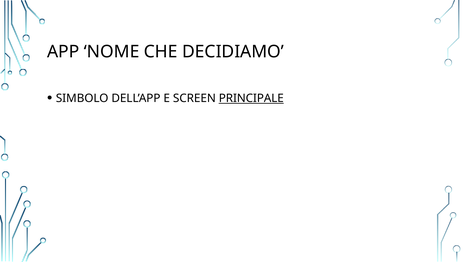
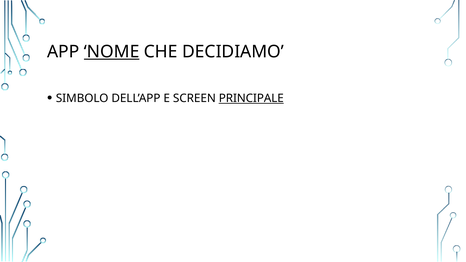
NOME underline: none -> present (112, 52)
